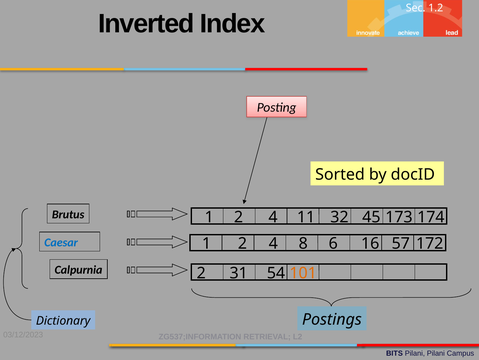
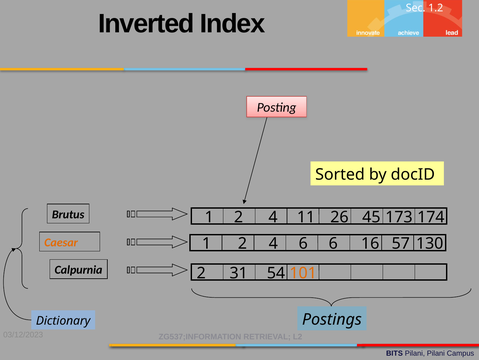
32: 32 -> 26 (339, 217)
Caesar colour: blue -> orange (61, 242)
4 8: 8 -> 6 (303, 243)
172: 172 -> 130 (430, 243)
